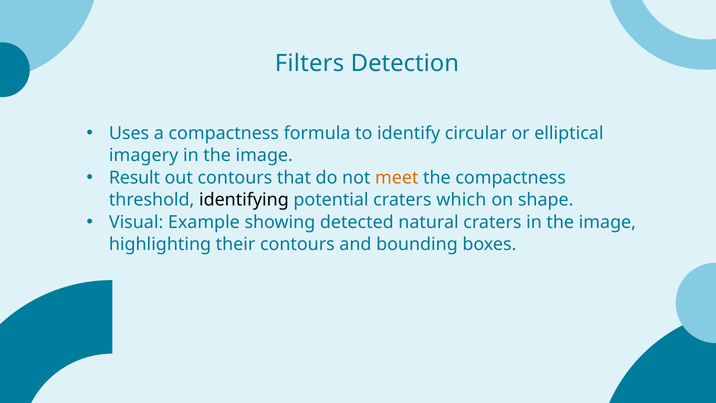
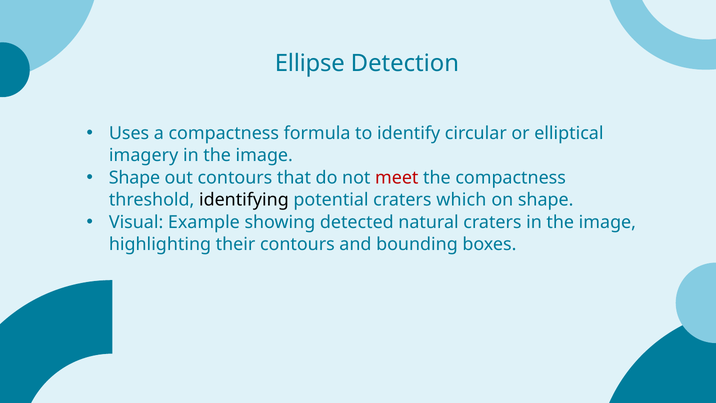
Filters: Filters -> Ellipse (310, 63)
Result: Result -> Shape (134, 178)
meet colour: orange -> red (397, 178)
